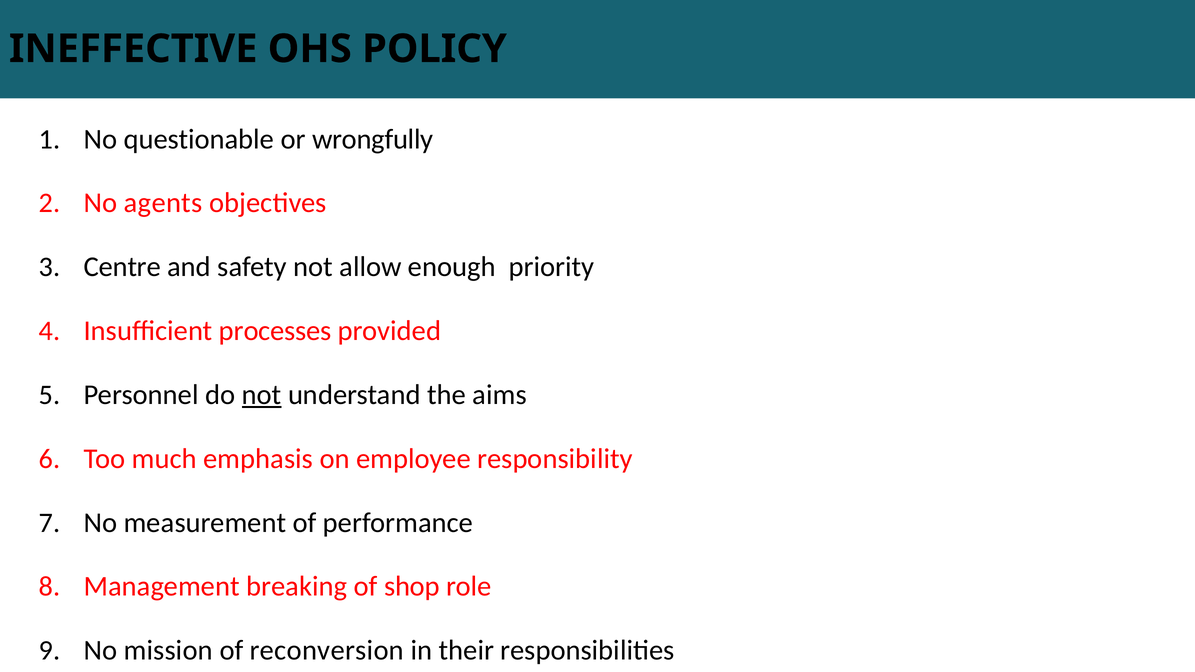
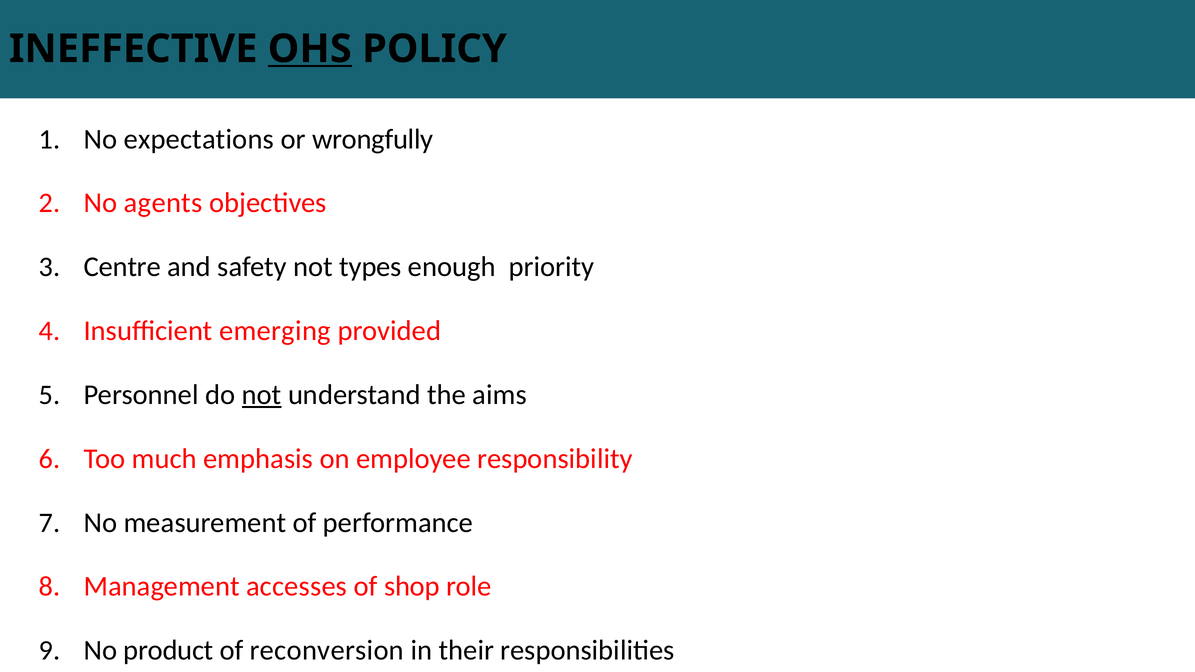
OHS underline: none -> present (310, 49)
questionable: questionable -> expectations (199, 139)
allow: allow -> types (370, 267)
processes: processes -> emerging (275, 331)
breaking: breaking -> accesses (297, 587)
mission: mission -> product (168, 651)
